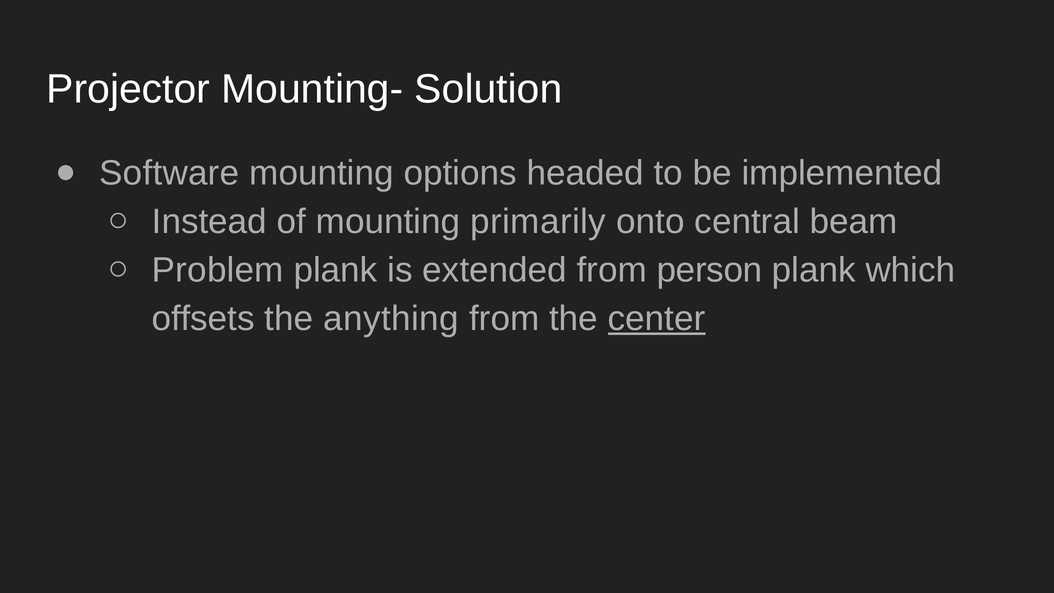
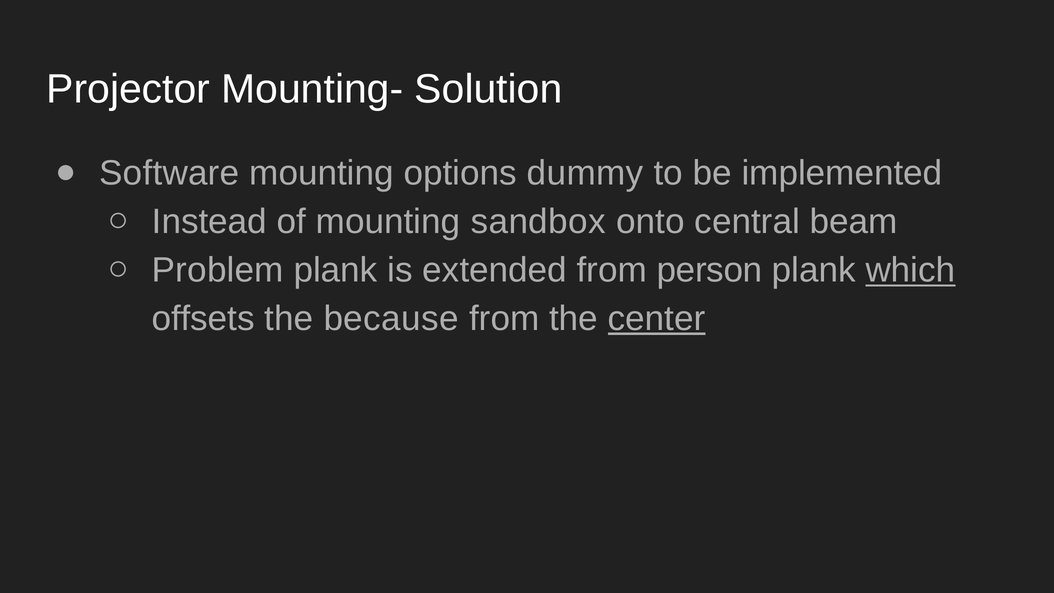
headed: headed -> dummy (585, 173)
primarily: primarily -> sandbox (538, 222)
which underline: none -> present (910, 270)
anything: anything -> because (391, 319)
